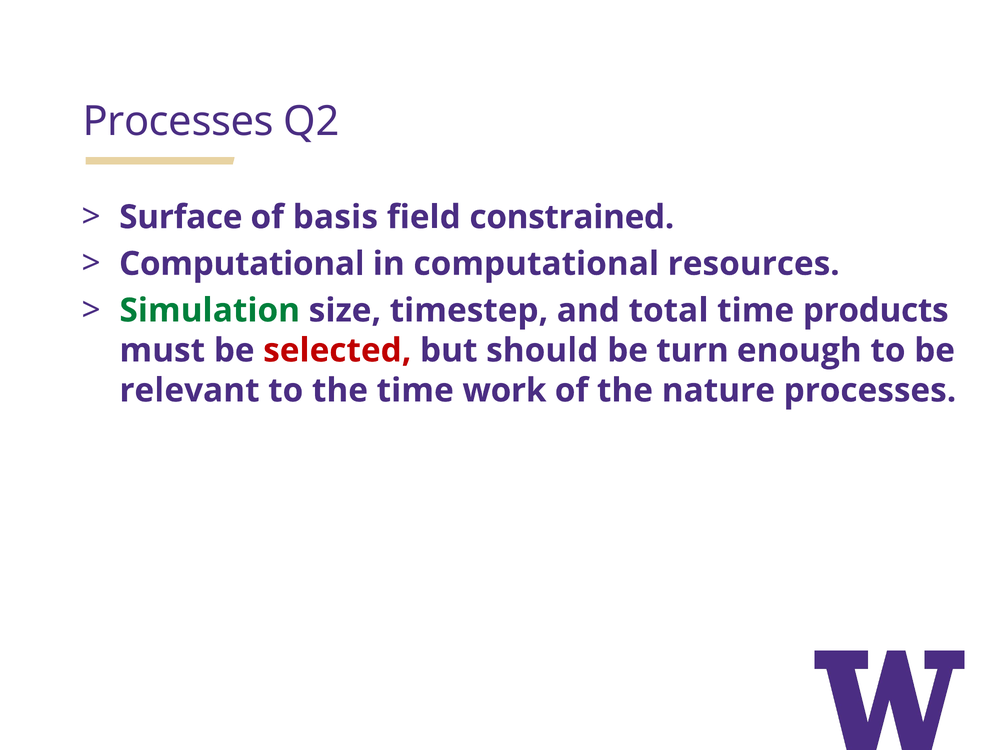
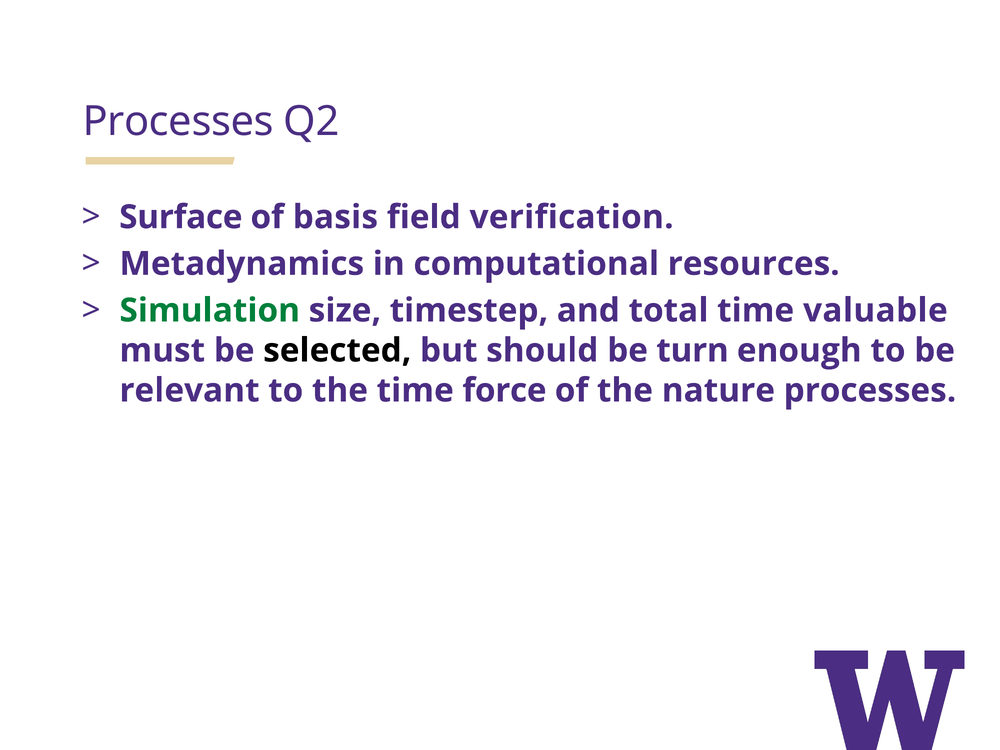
constrained: constrained -> verification (572, 217)
Computational: Computational -> Metadynamics (242, 264)
products: products -> valuable (875, 310)
selected colour: red -> black (337, 350)
work: work -> force (504, 390)
